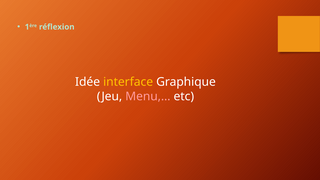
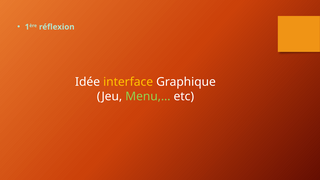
Menu,… colour: pink -> light green (148, 96)
